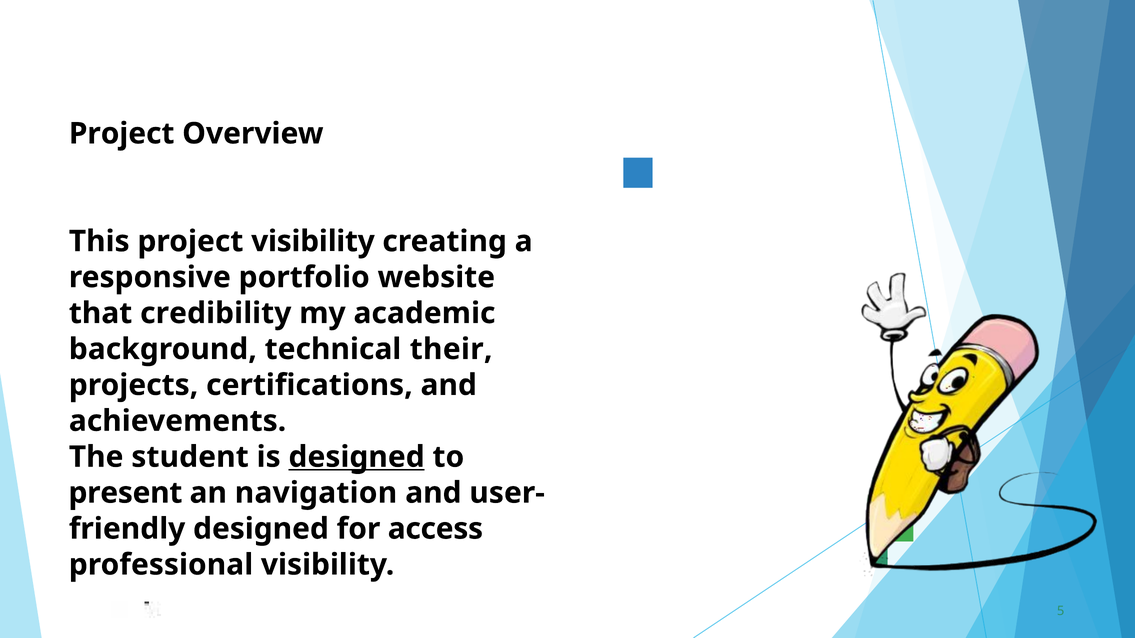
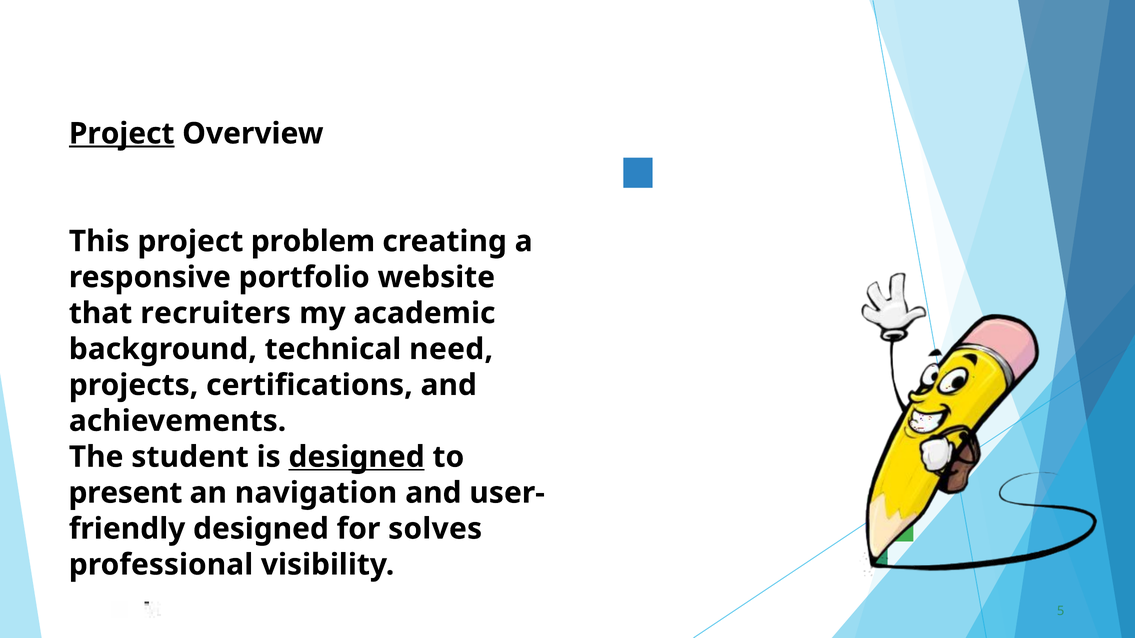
Project underline: none -> present (122, 134)
project visibility: visibility -> problem (313, 242)
credibility: credibility -> recruiters (216, 313)
their: their -> need (451, 349)
access: access -> solves (435, 529)
